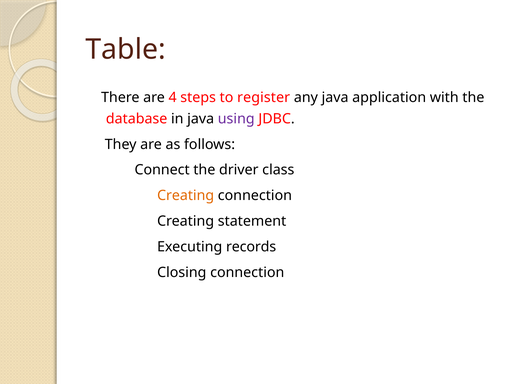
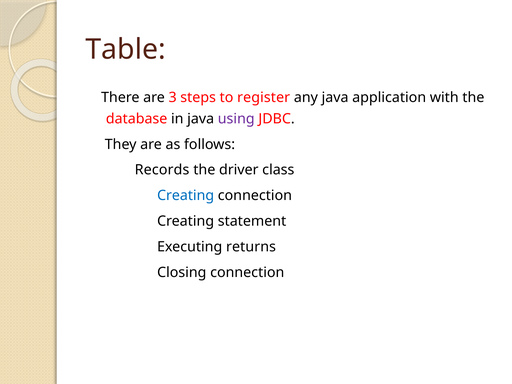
4: 4 -> 3 (173, 97)
Connect: Connect -> Records (162, 170)
Creating colour: orange -> blue (186, 196)
records: records -> returns (251, 247)
